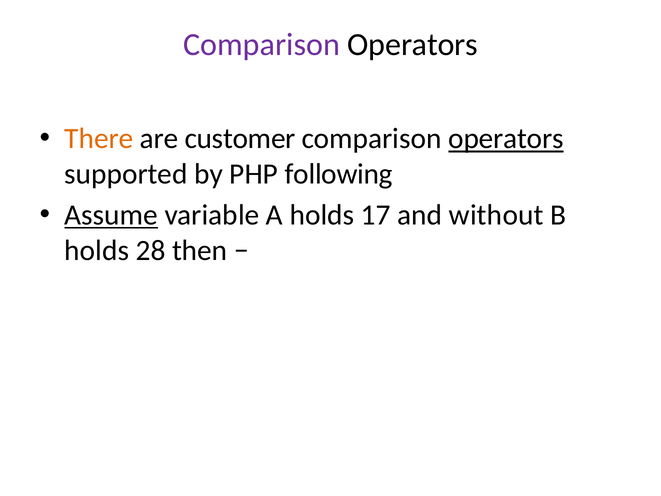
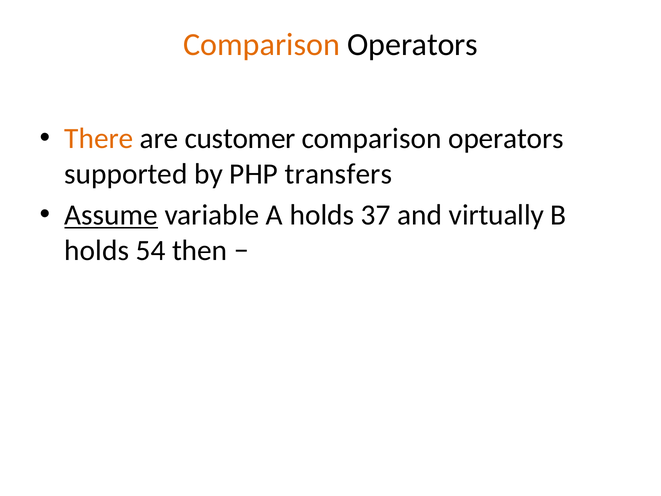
Comparison colour: purple -> orange (261, 45)
operators underline: present -> none (506, 139)
following: following -> transfers (339, 174)
17: 17 -> 37 (376, 215)
without: without -> virtually (496, 215)
28: 28 -> 54 (151, 250)
